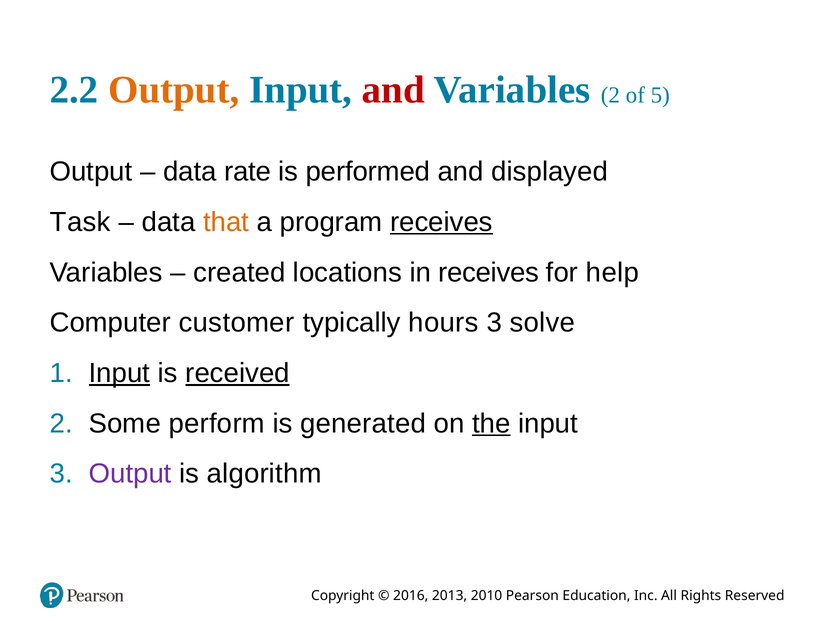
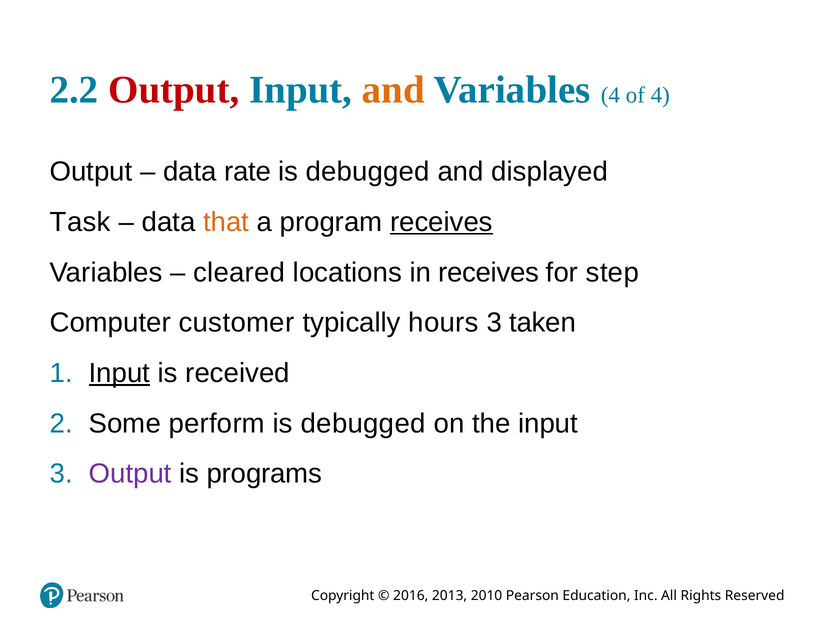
Output colour: orange -> red (174, 90)
and colour: red -> orange (393, 90)
Variables 2: 2 -> 4 (610, 95)
of 5: 5 -> 4 (660, 95)
performed: performed -> debugged (368, 172)
created: created -> cleared (239, 272)
help: help -> step (612, 272)
solve: solve -> taken (543, 323)
received underline: present -> none (238, 373)
generated: generated -> debugged (363, 424)
the underline: present -> none (491, 424)
algorithm: algorithm -> programs (264, 474)
